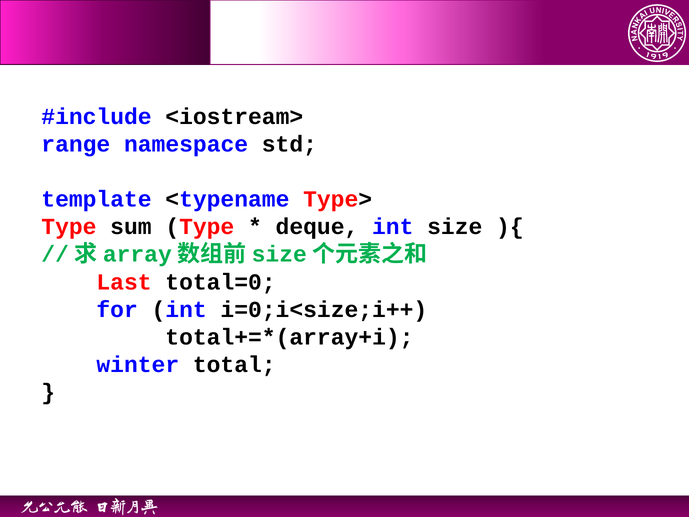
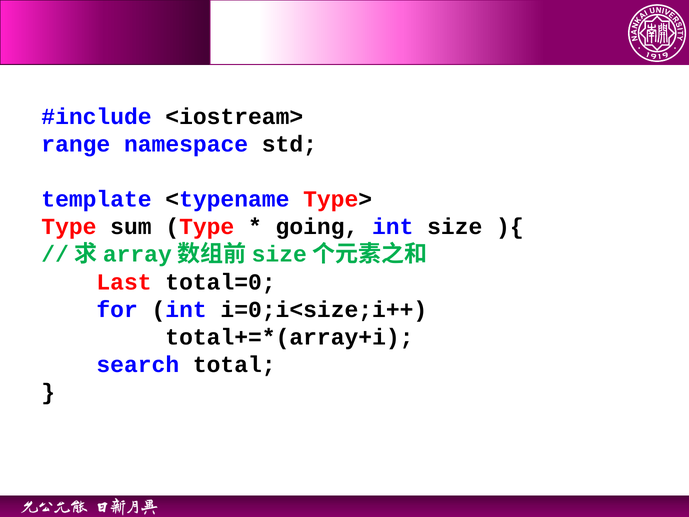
deque: deque -> going (317, 227)
winter: winter -> search (138, 364)
